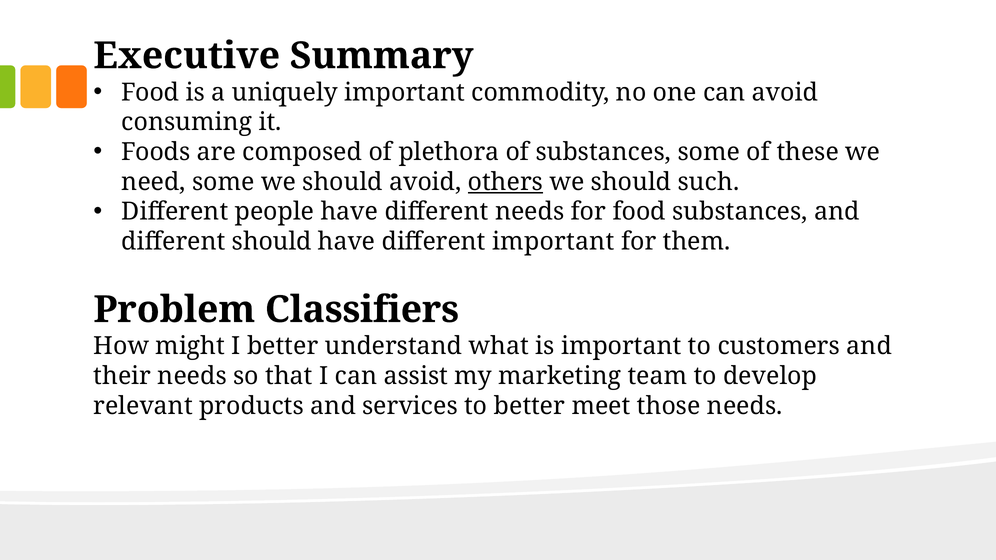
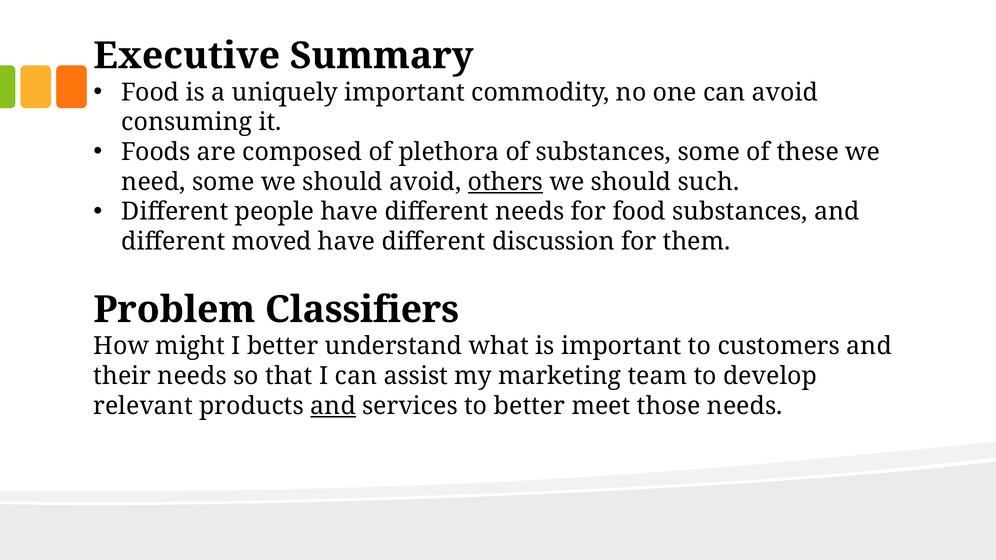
different should: should -> moved (272, 242)
different important: important -> discussion (554, 242)
and underline: none -> present (333, 406)
